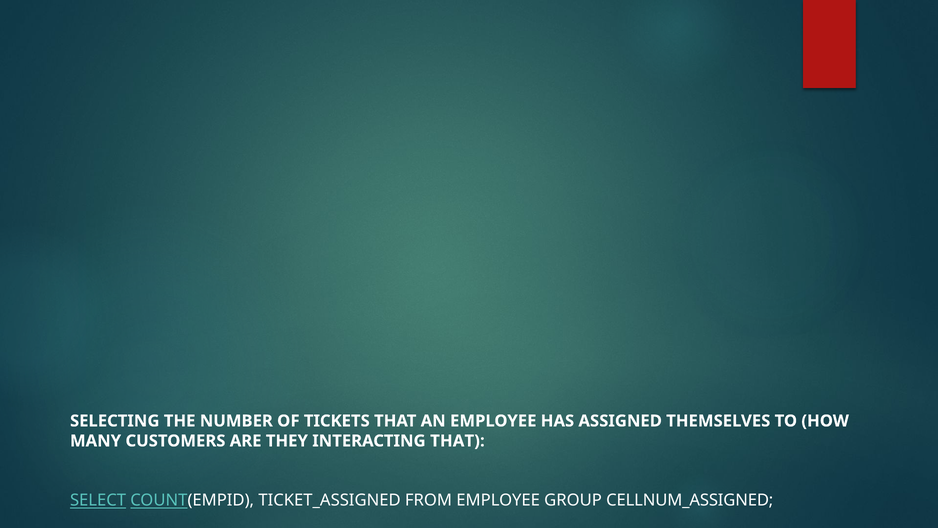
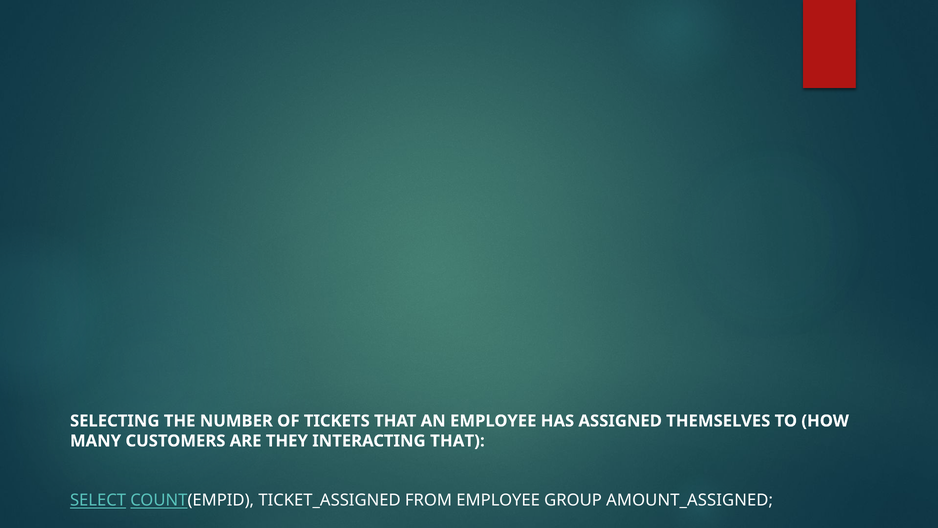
CELLNUM_ASSIGNED: CELLNUM_ASSIGNED -> AMOUNT_ASSIGNED (690, 500)
